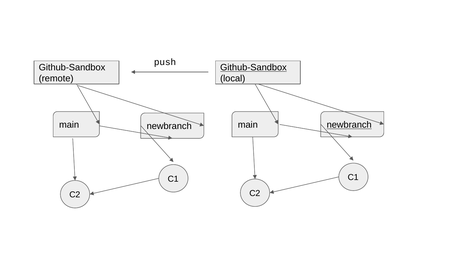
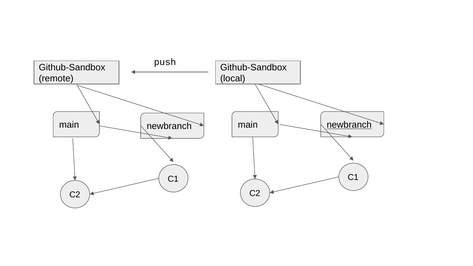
Github-Sandbox underline: present -> none (253, 68)
